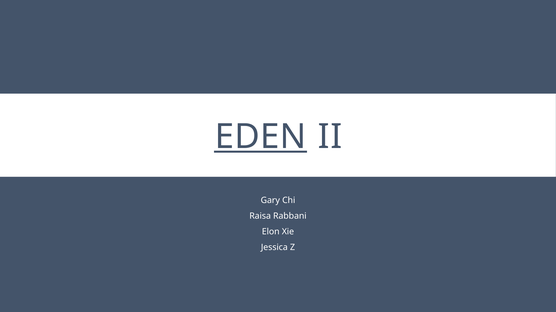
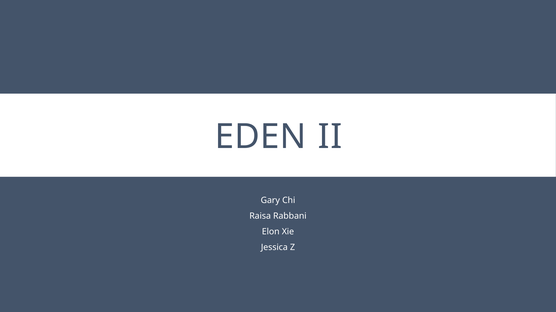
EDEN underline: present -> none (260, 137)
